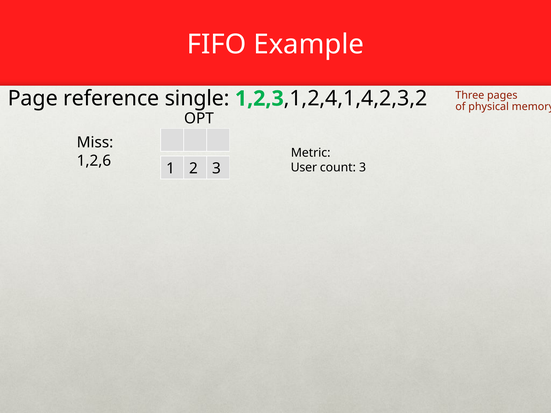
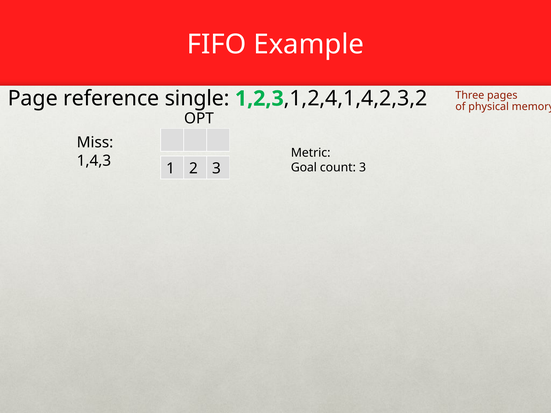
1,2,6: 1,2,6 -> 1,4,3 (94, 161)
User: User -> Goal (304, 168)
